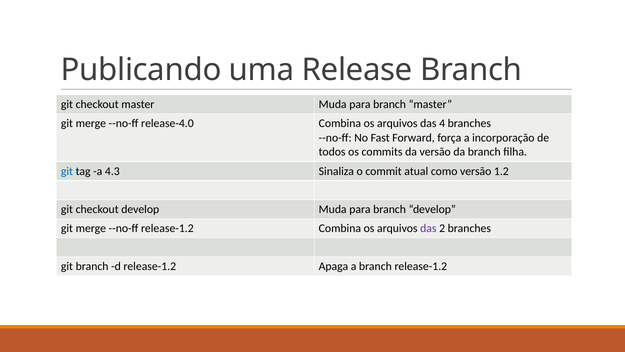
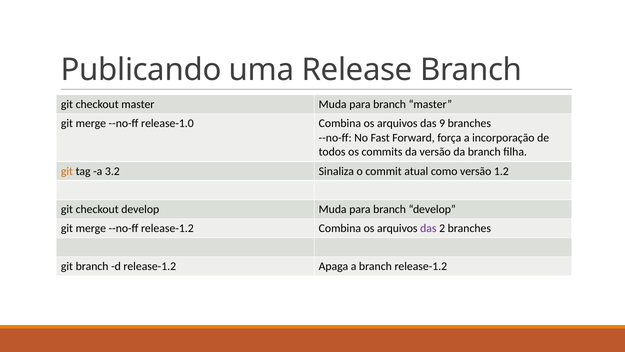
release-4.0: release-4.0 -> release-1.0 (167, 123)
4: 4 -> 9 (442, 123)
git colour: blue -> orange (67, 171)
4.3: 4.3 -> 3.2 (112, 171)
